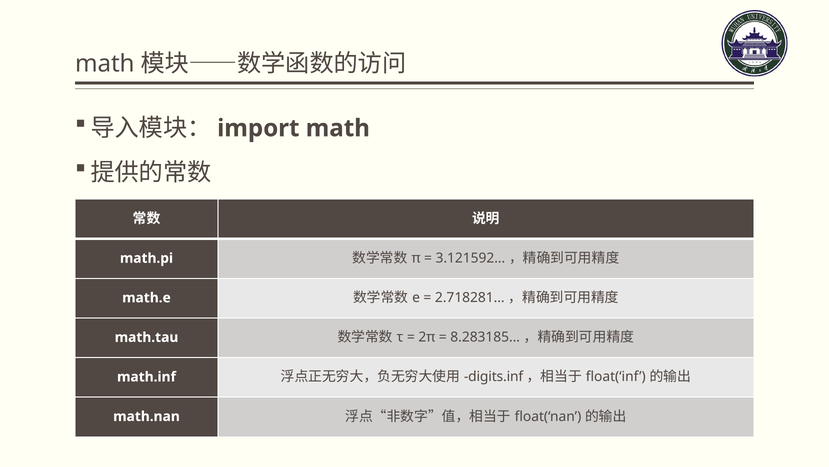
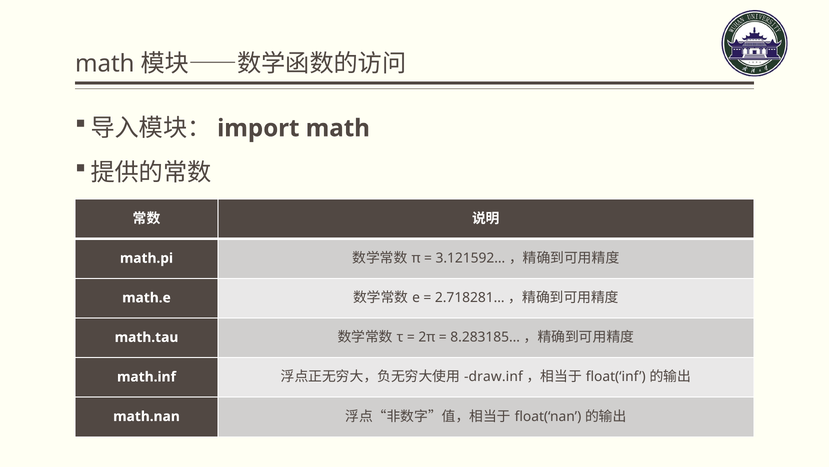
digits.inf: digits.inf -> draw.inf (493, 376)
